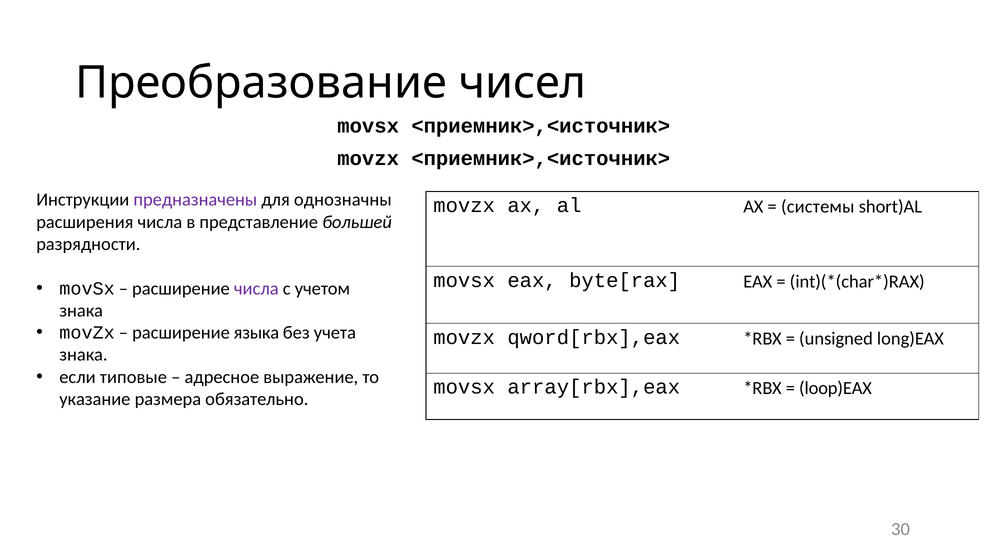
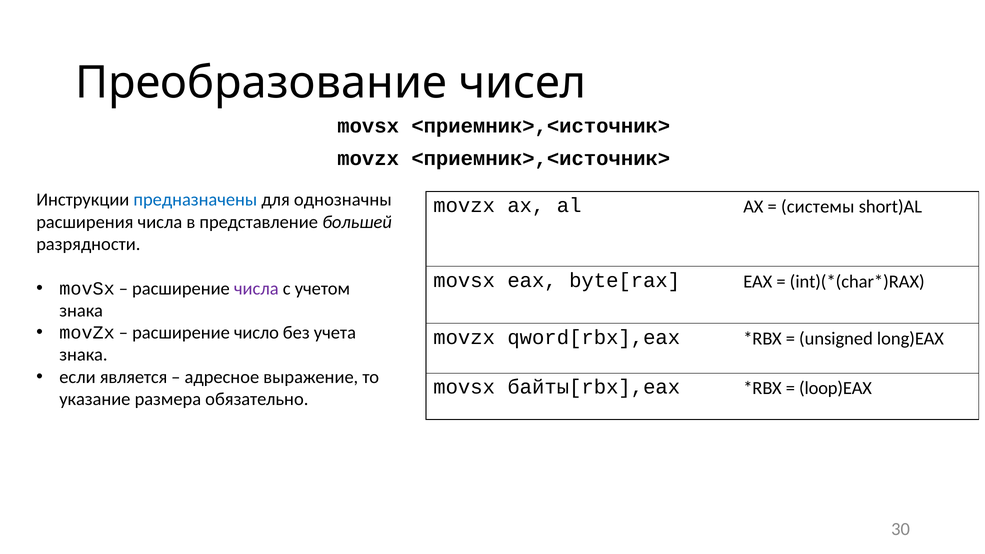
предназначены colour: purple -> blue (195, 200)
языка: языка -> число (256, 333)
типовые: типовые -> является (134, 377)
array[rbx],eax: array[rbx],eax -> байты[rbx],eax (594, 387)
